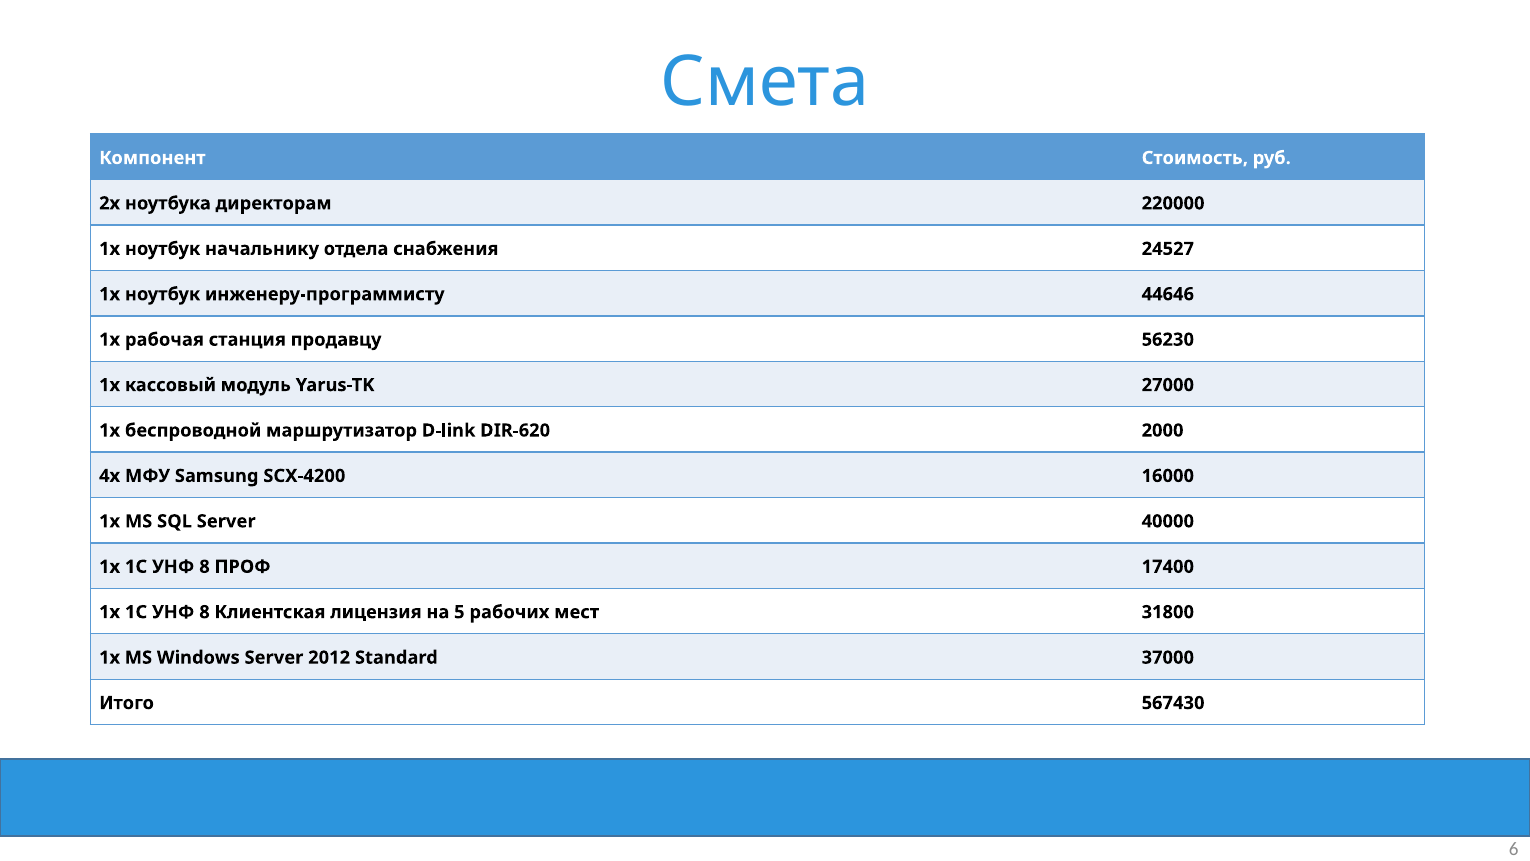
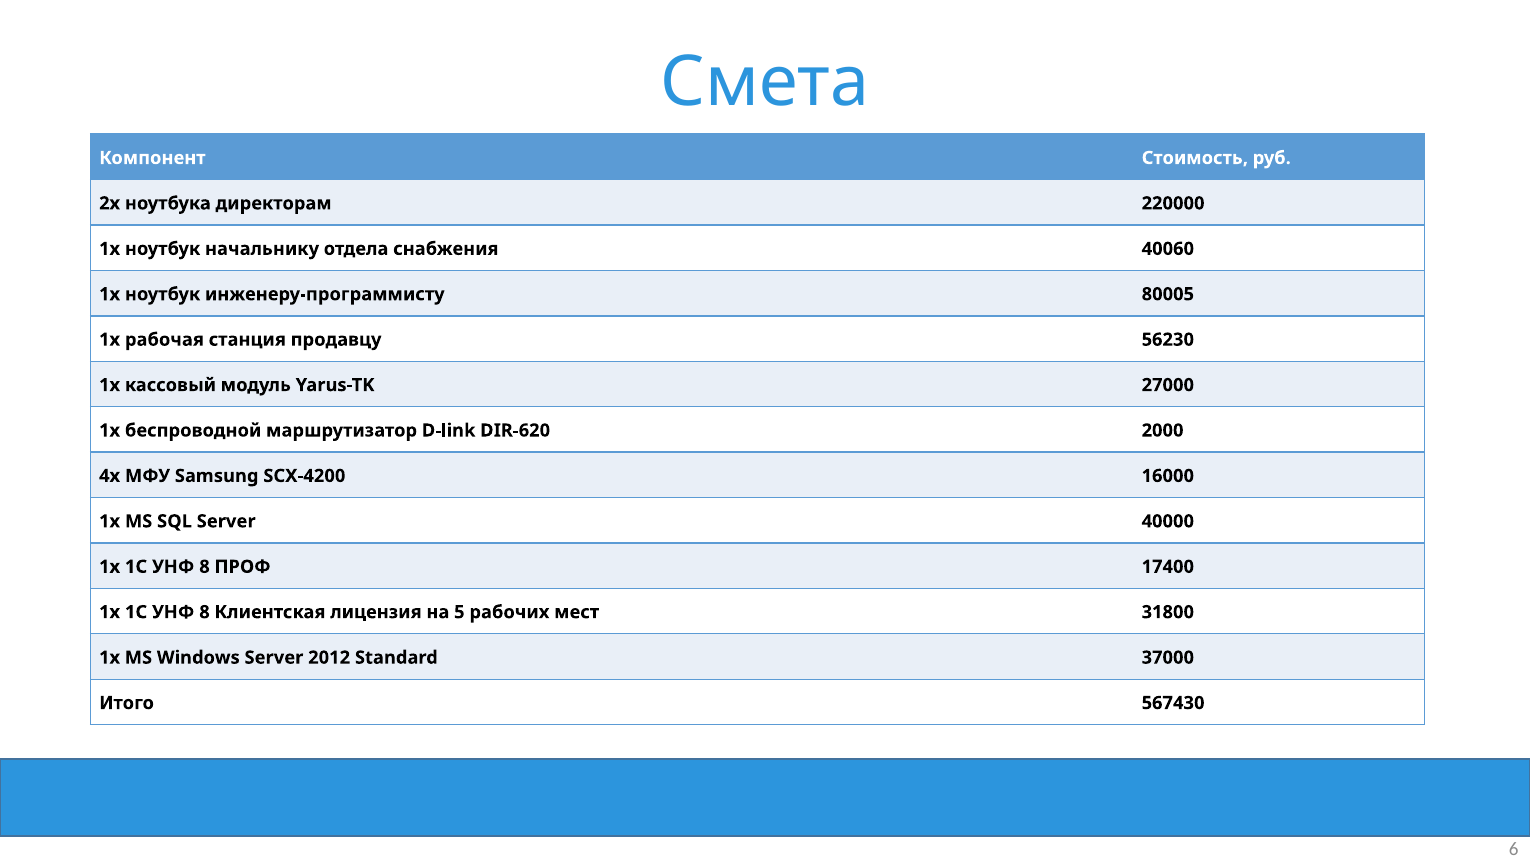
24527: 24527 -> 40060 (1168, 249)
44646: 44646 -> 80005 (1168, 294)
